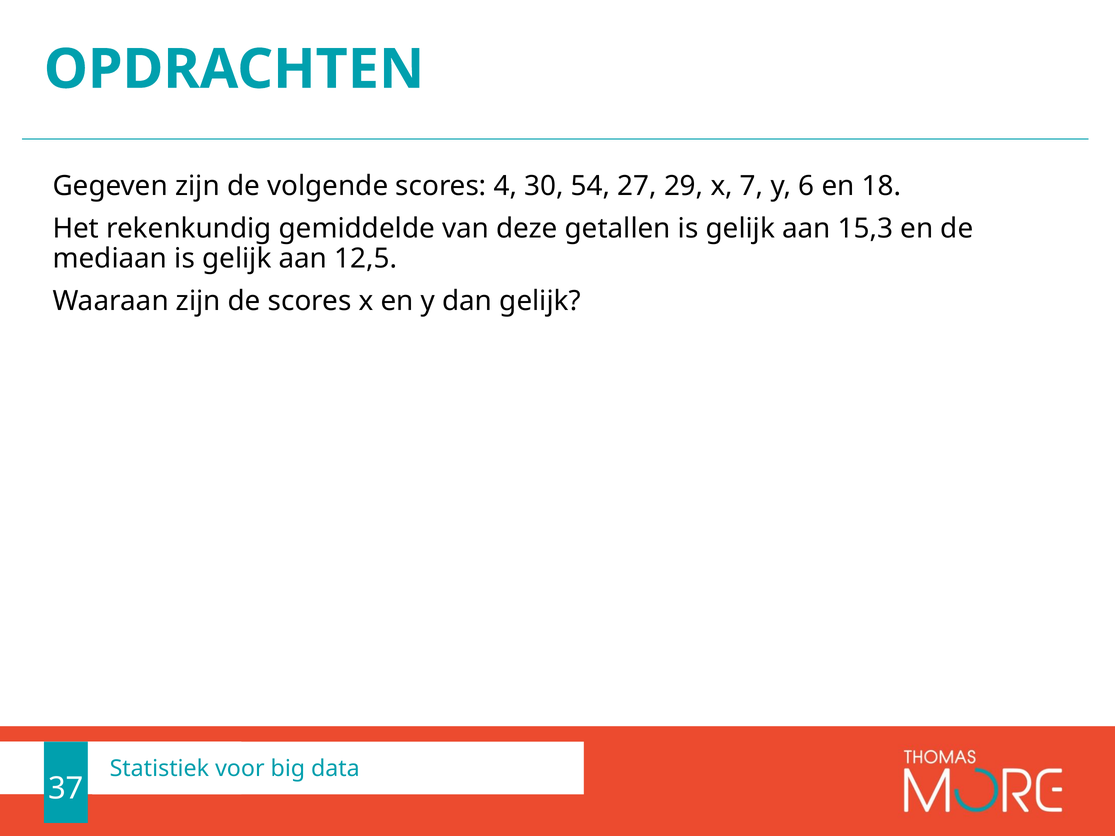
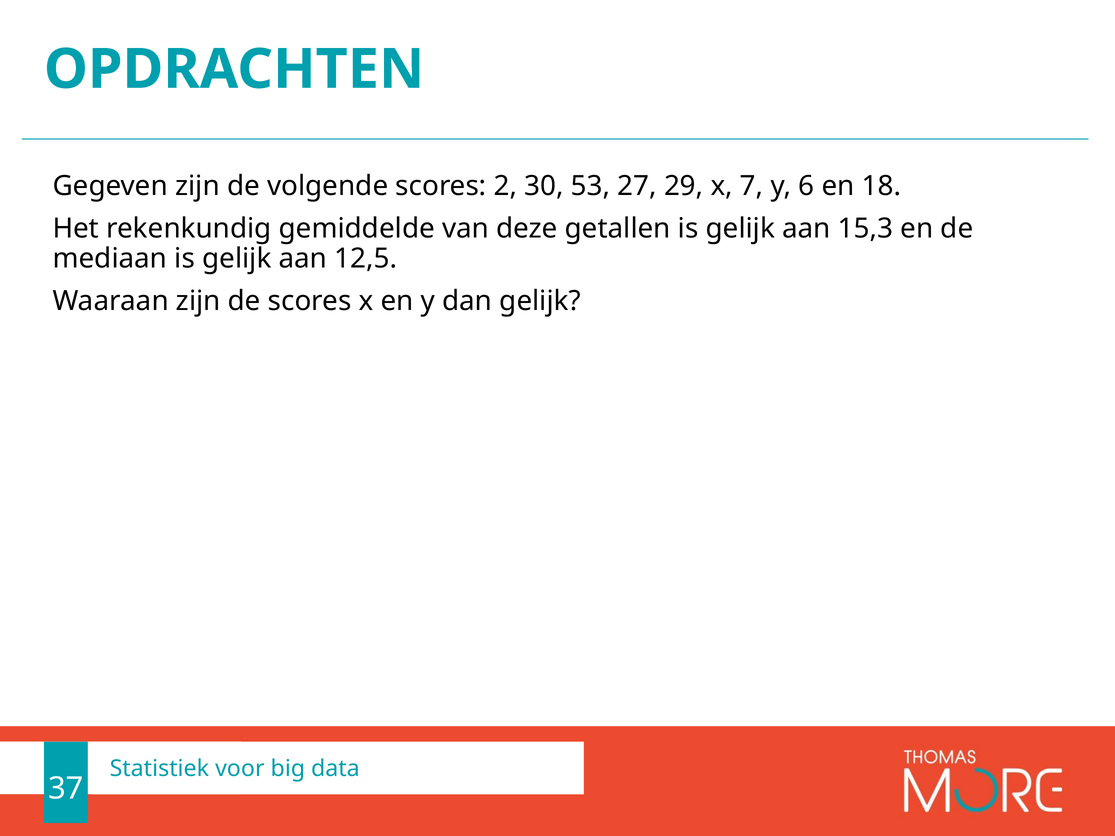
4: 4 -> 2 (505, 186)
54: 54 -> 53 (591, 186)
